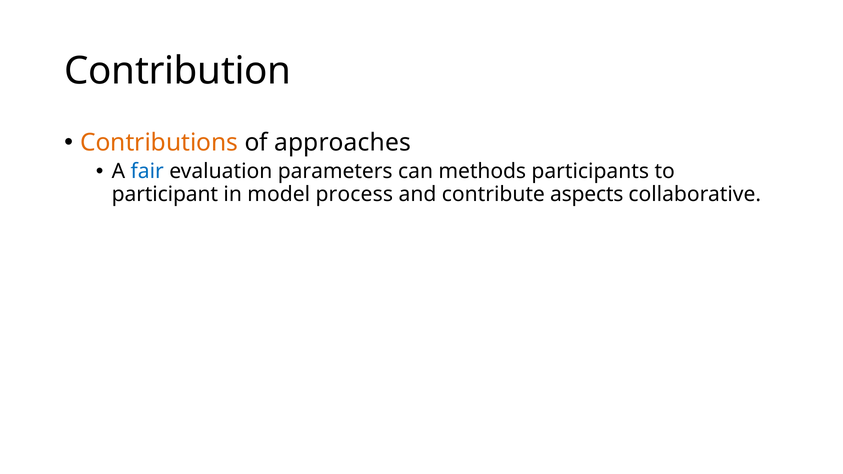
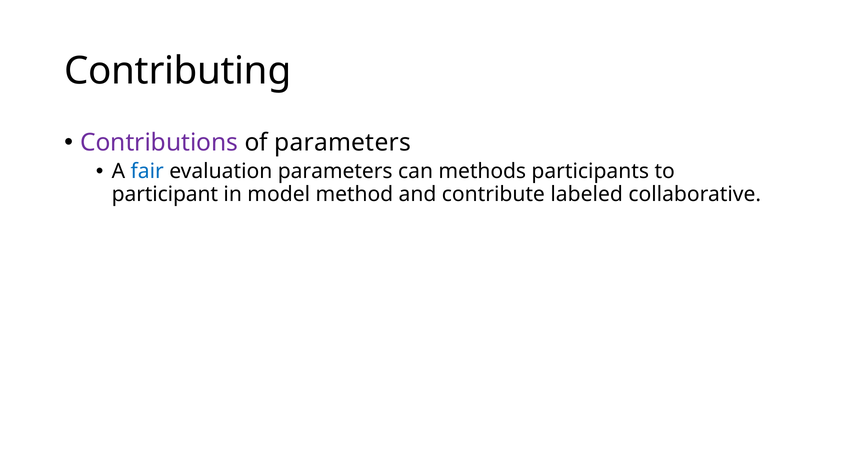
Contribution: Contribution -> Contributing (178, 71)
Contributions colour: orange -> purple (159, 143)
of approaches: approaches -> parameters (343, 143)
process: process -> method (354, 194)
aspects: aspects -> labeled (587, 194)
